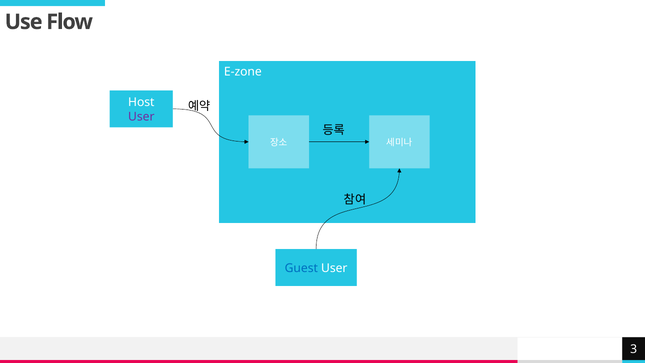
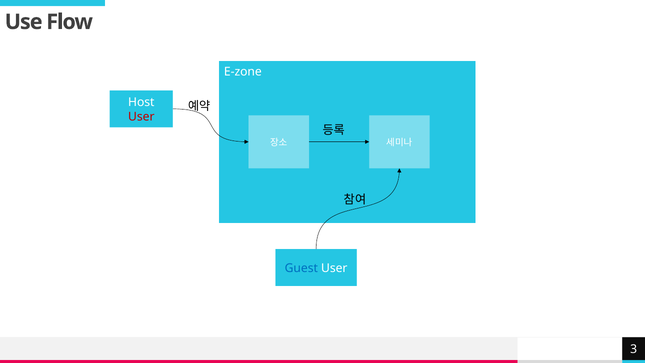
User colour: purple -> red (141, 117)
